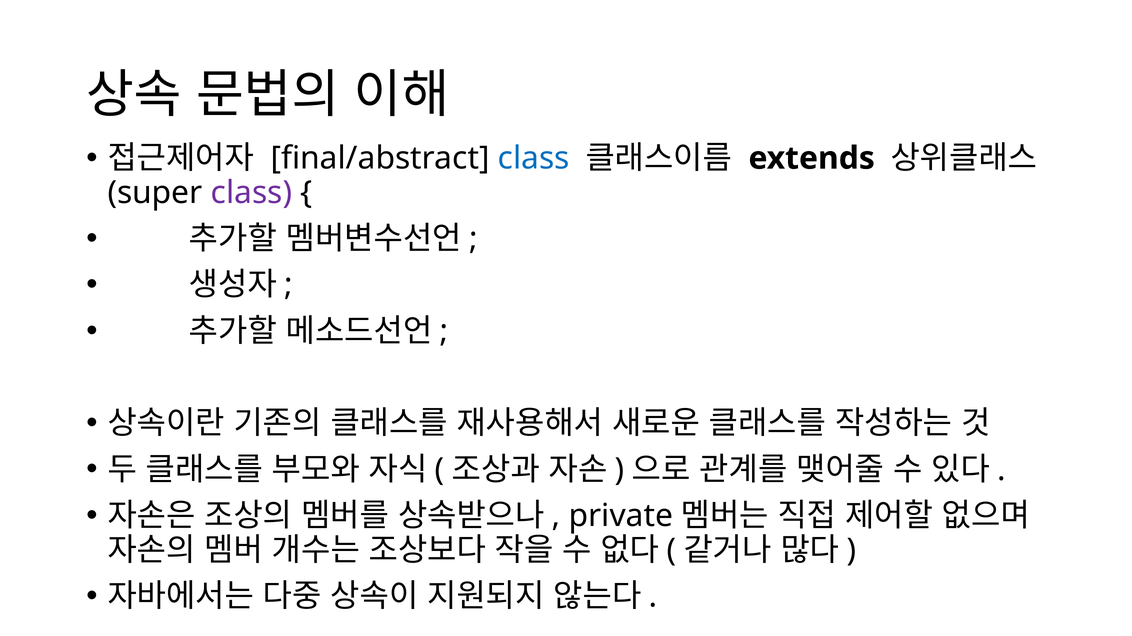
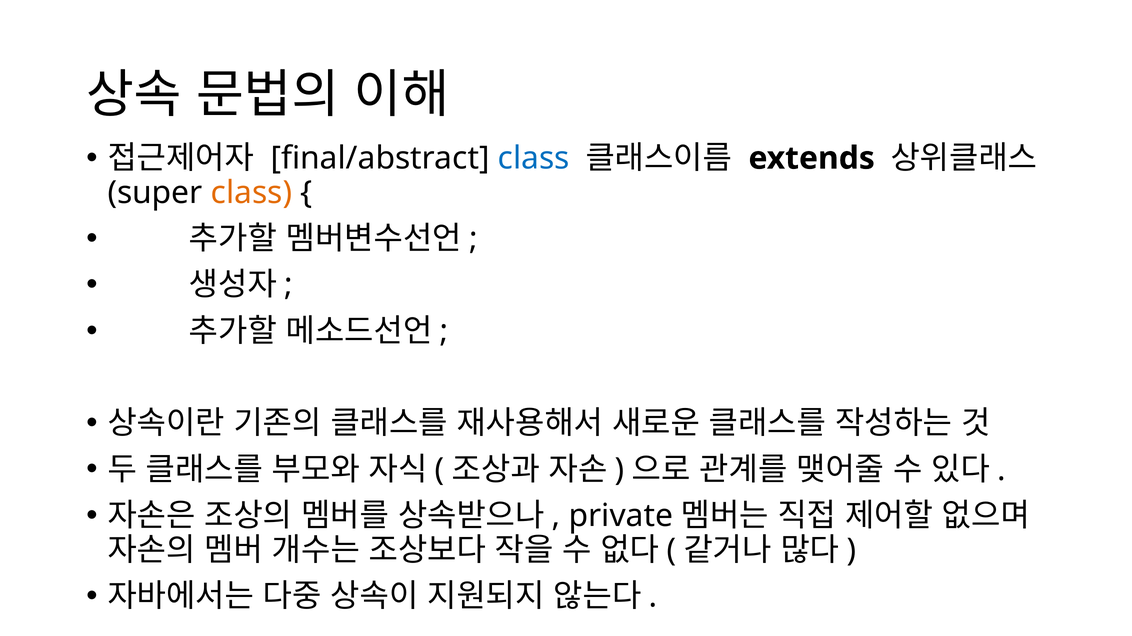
class colour: purple -> orange (252, 193)
